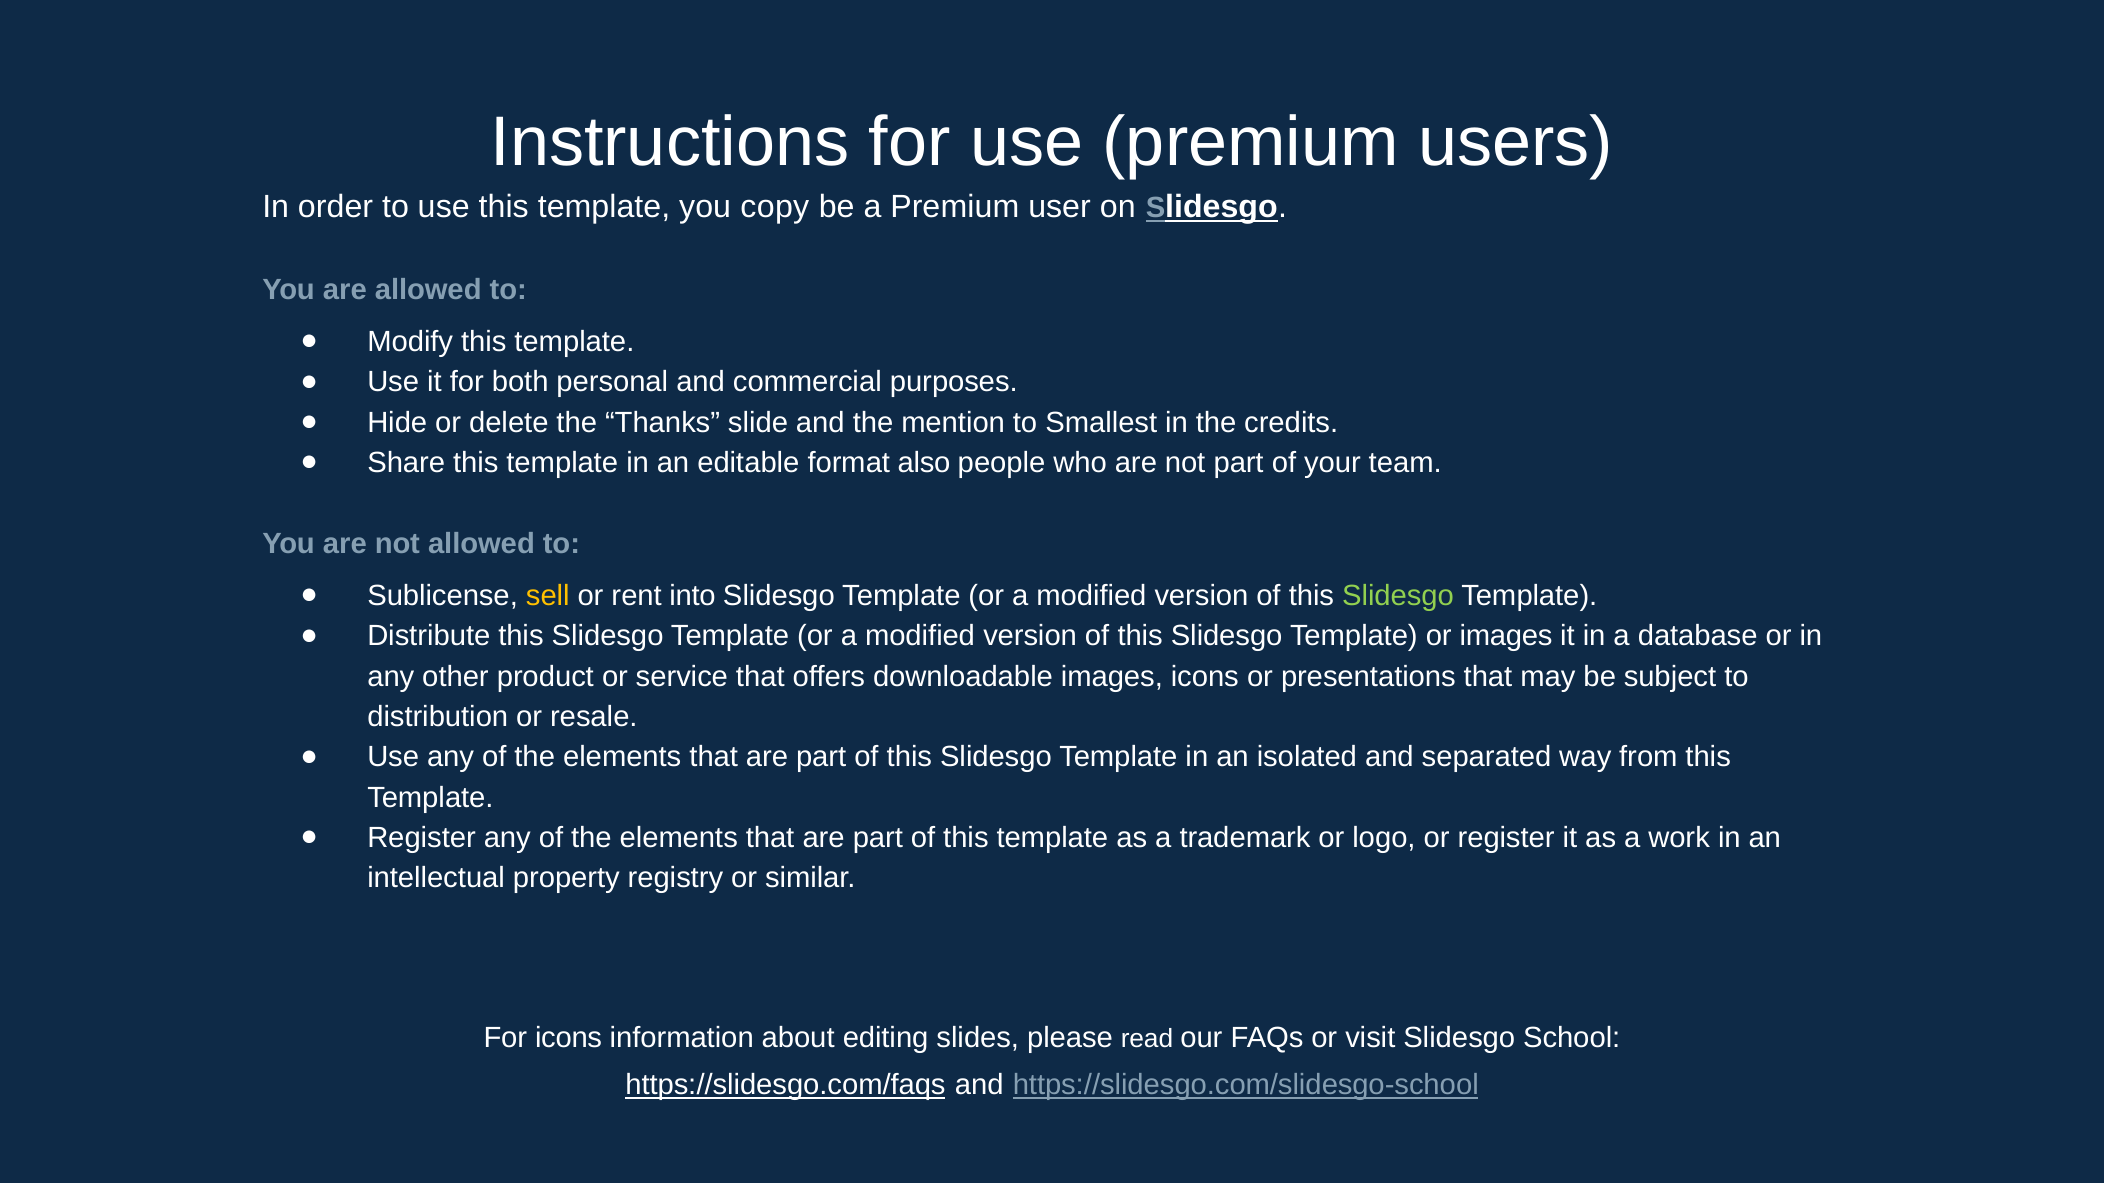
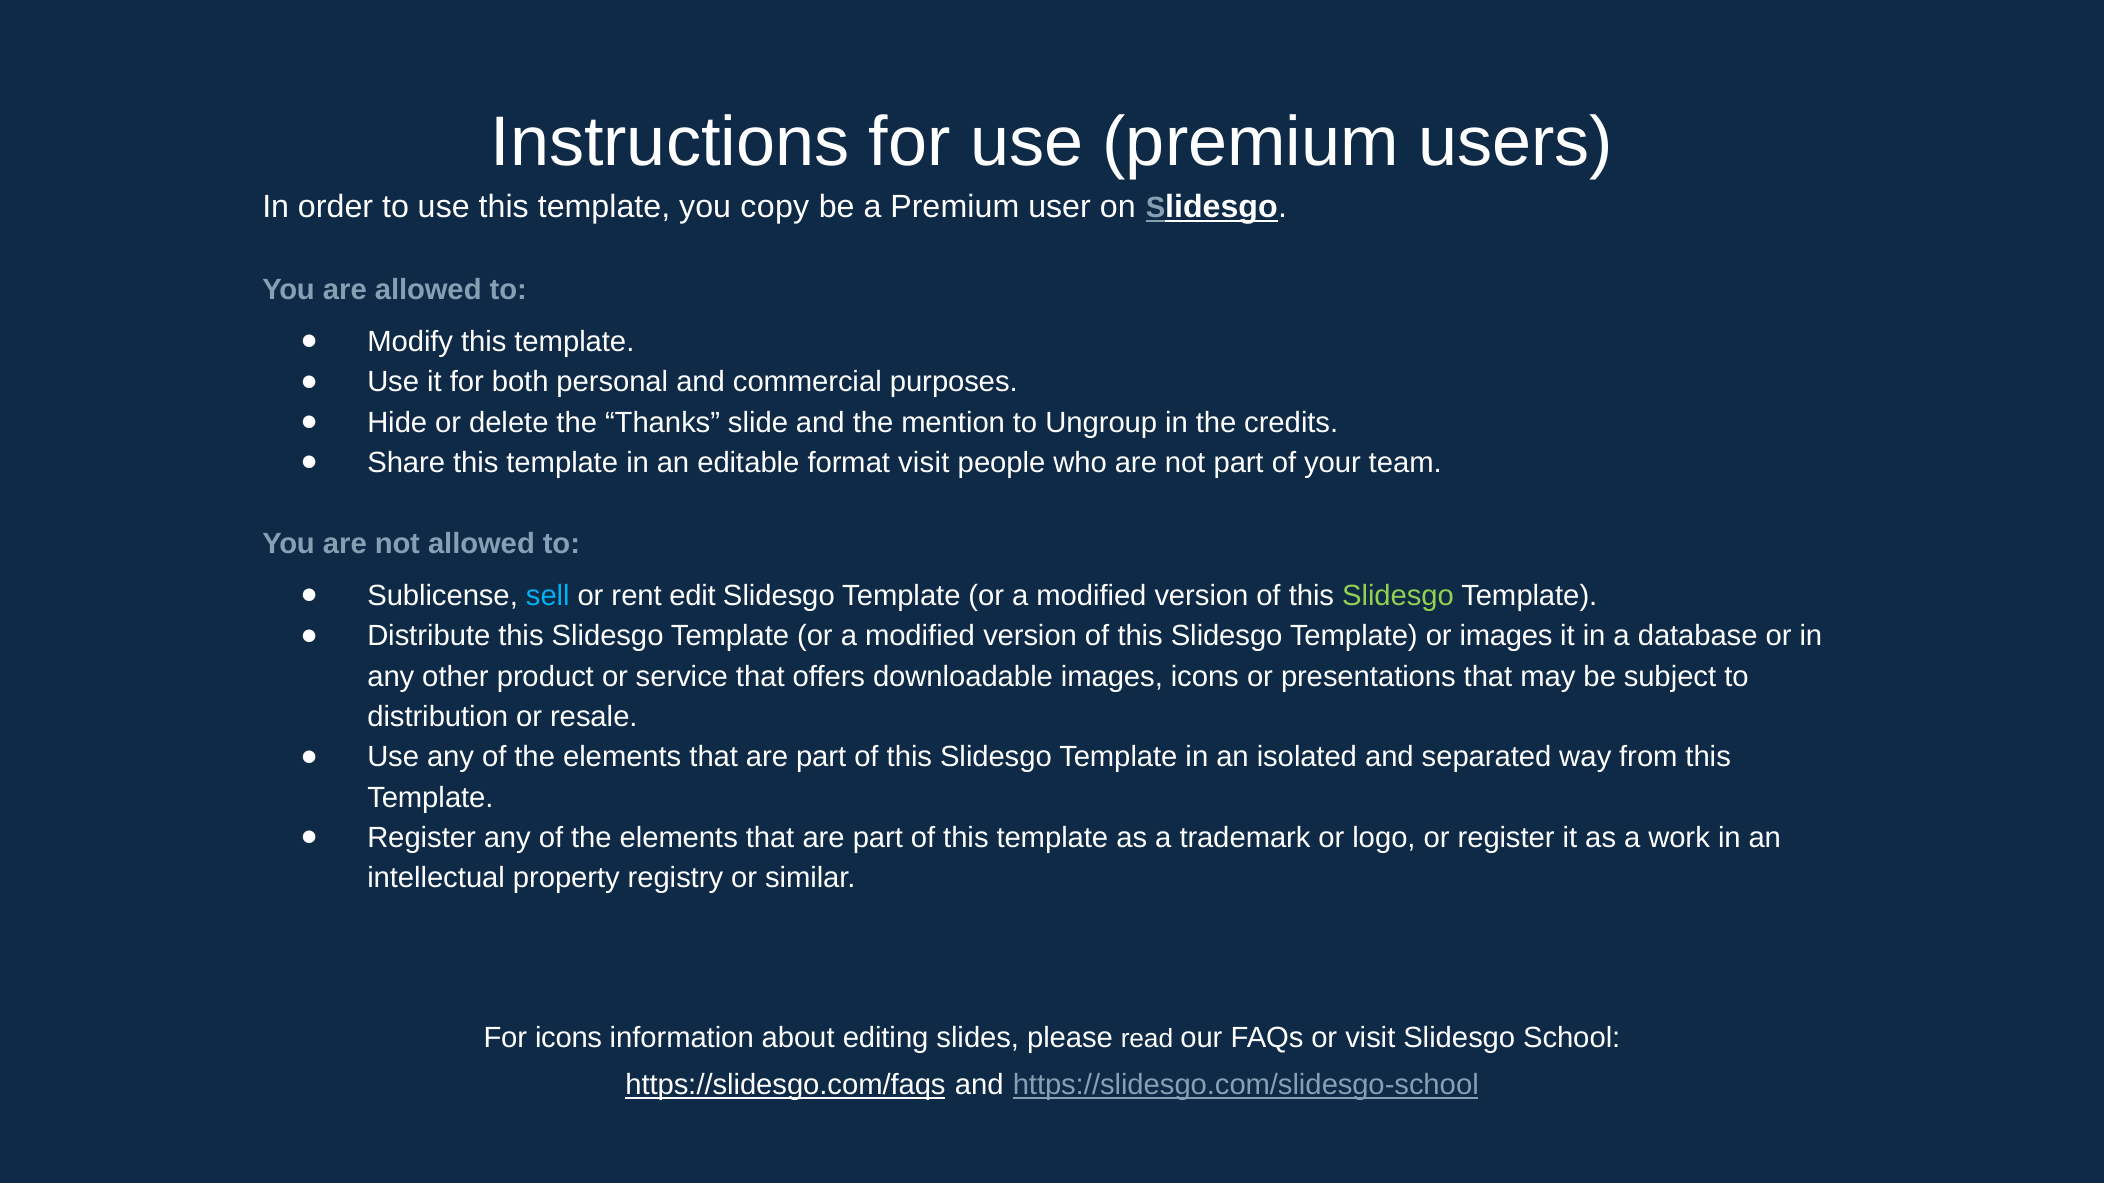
Smallest: Smallest -> Ungroup (1101, 423)
format also: also -> visit (924, 463)
sell colour: yellow -> light blue (548, 596)
into: into -> edit (693, 596)
